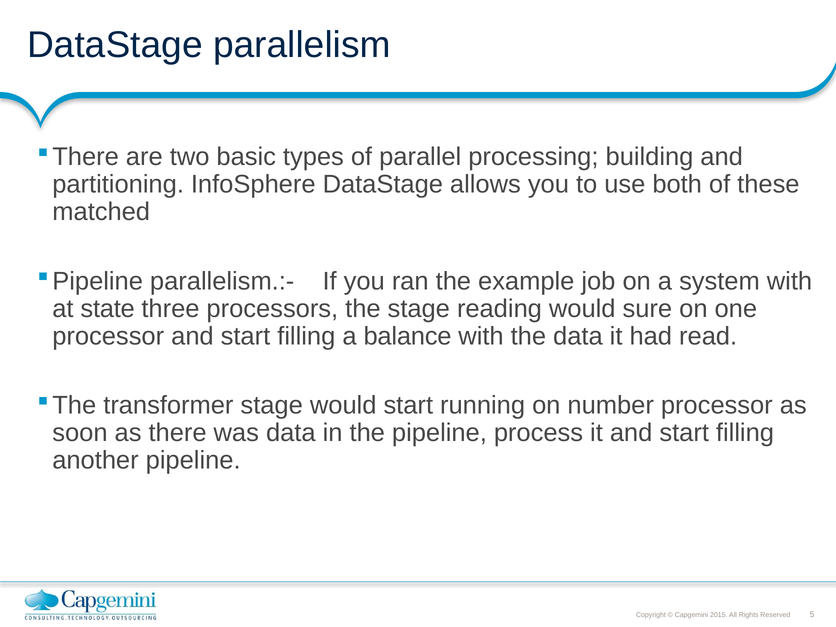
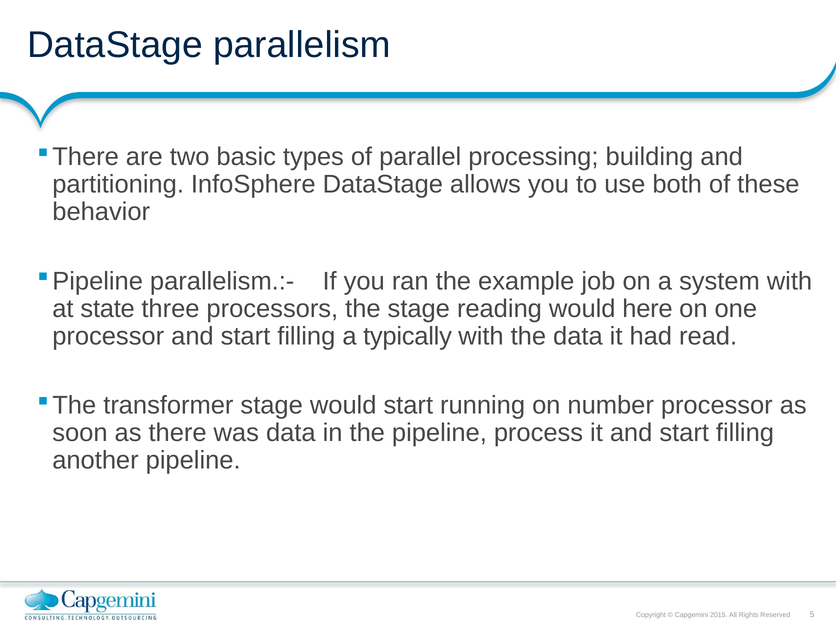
matched: matched -> behavior (101, 212)
sure: sure -> here (647, 309)
balance: balance -> typically (408, 336)
